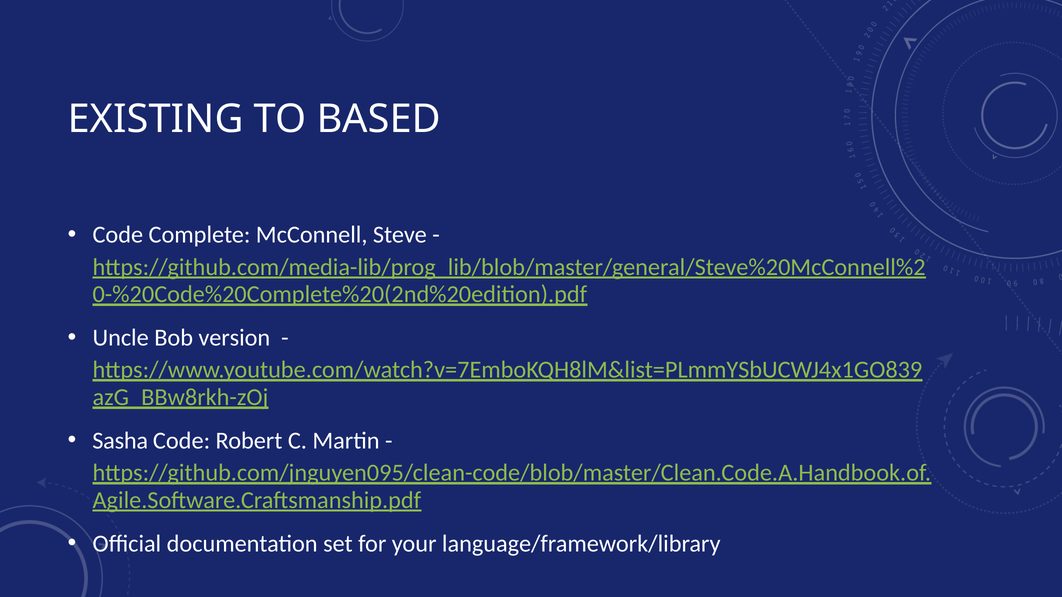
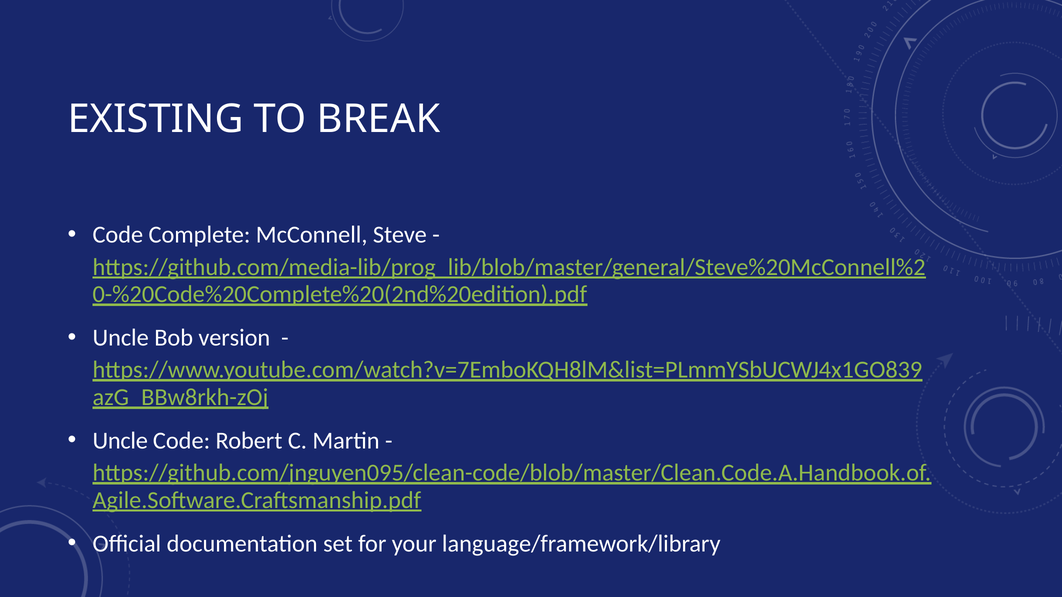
BASED: BASED -> BREAK (379, 119)
Sasha: Sasha -> Uncle (120, 441)
